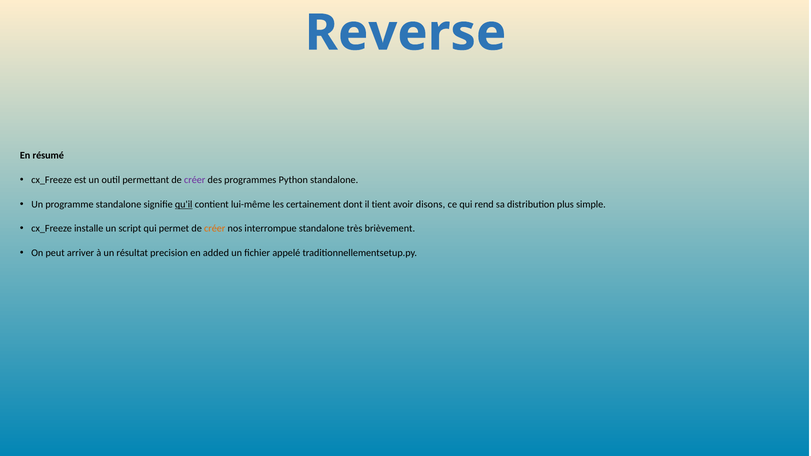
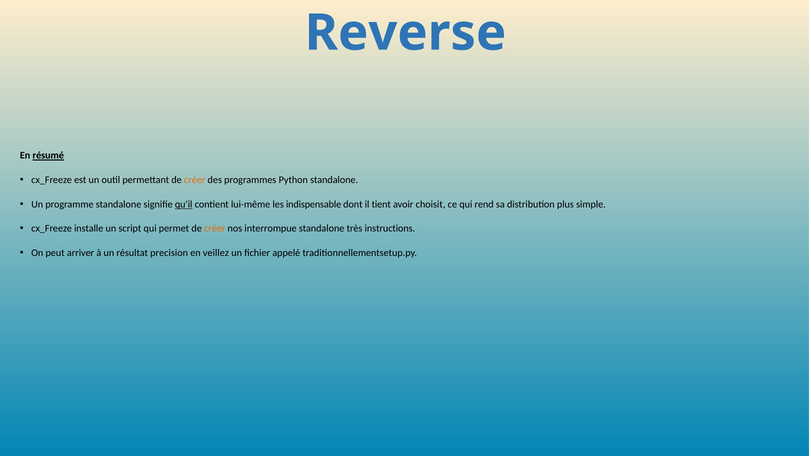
résumé underline: none -> present (48, 156)
créer colour: purple -> orange (195, 180)
certainement: certainement -> indispensable (314, 204)
disons: disons -> choisit (431, 204)
brièvement: brièvement -> instructions (390, 229)
added: added -> veillez (216, 253)
